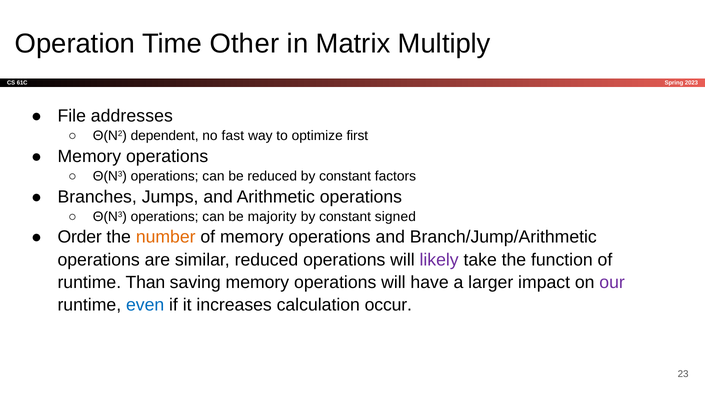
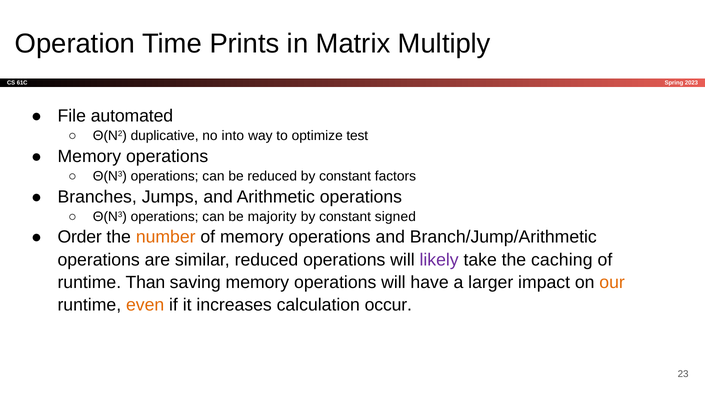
Other: Other -> Prints (244, 44)
addresses: addresses -> automated (132, 116)
dependent: dependent -> duplicative (165, 136)
fast: fast -> into (233, 136)
first: first -> test (357, 136)
function: function -> caching (562, 260)
our colour: purple -> orange (612, 283)
even colour: blue -> orange (145, 305)
